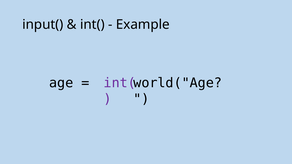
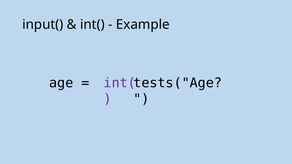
world("Age: world("Age -> tests("Age (178, 83)
